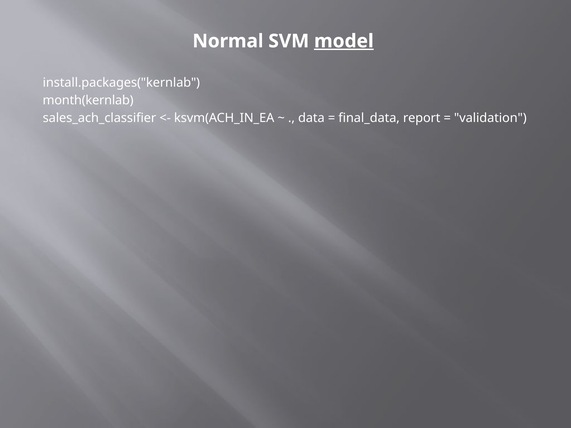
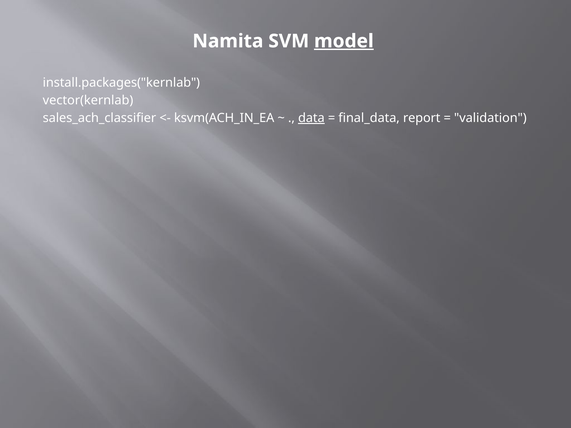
Normal: Normal -> Namita (228, 41)
month(kernlab: month(kernlab -> vector(kernlab (88, 100)
data underline: none -> present (311, 118)
